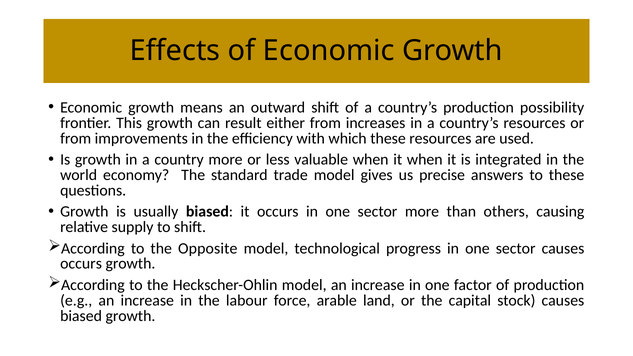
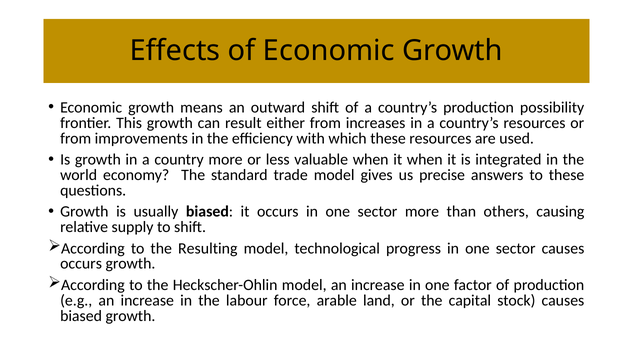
Opposite: Opposite -> Resulting (208, 248)
